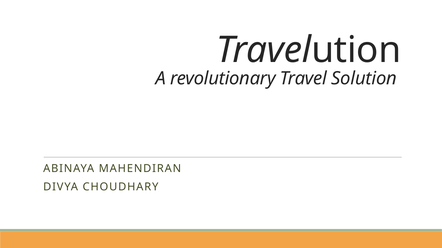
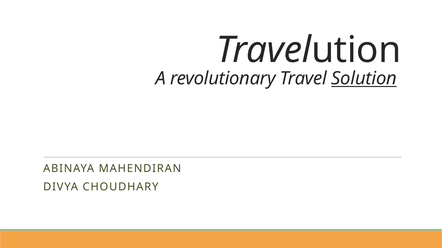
Solution underline: none -> present (364, 79)
